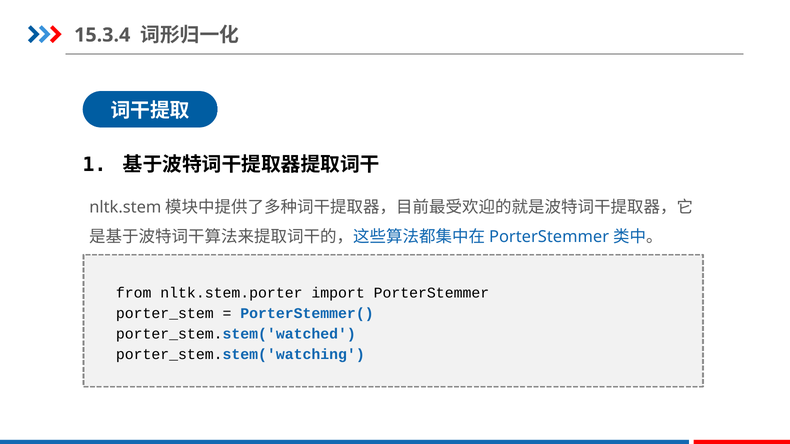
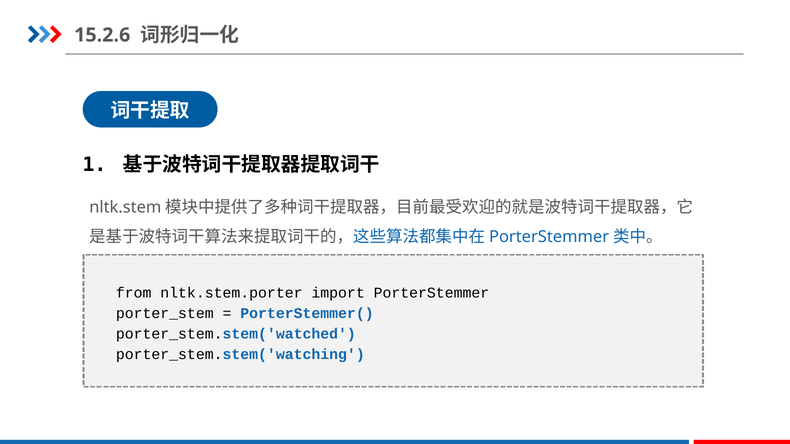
15.3.4: 15.3.4 -> 15.2.6 (102, 35)
